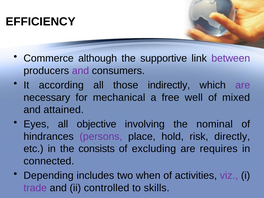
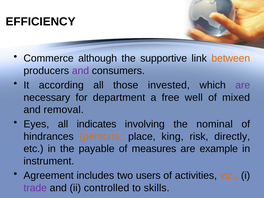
between colour: purple -> orange (231, 58)
indirectly: indirectly -> invested (169, 85)
mechanical: mechanical -> department (119, 97)
attained: attained -> removal (64, 110)
objective: objective -> indicates (97, 124)
persons colour: purple -> orange (101, 136)
hold: hold -> king (173, 136)
consists: consists -> payable (97, 149)
excluding: excluding -> measures (154, 149)
requires: requires -> example (219, 149)
connected: connected -> instrument (49, 161)
Depending: Depending -> Agreement (49, 176)
when: when -> users (148, 176)
viz colour: purple -> orange (229, 176)
